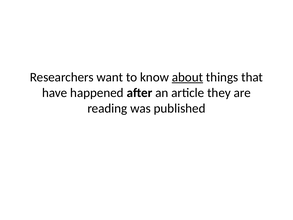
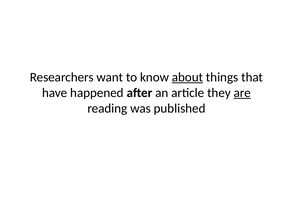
are underline: none -> present (242, 93)
